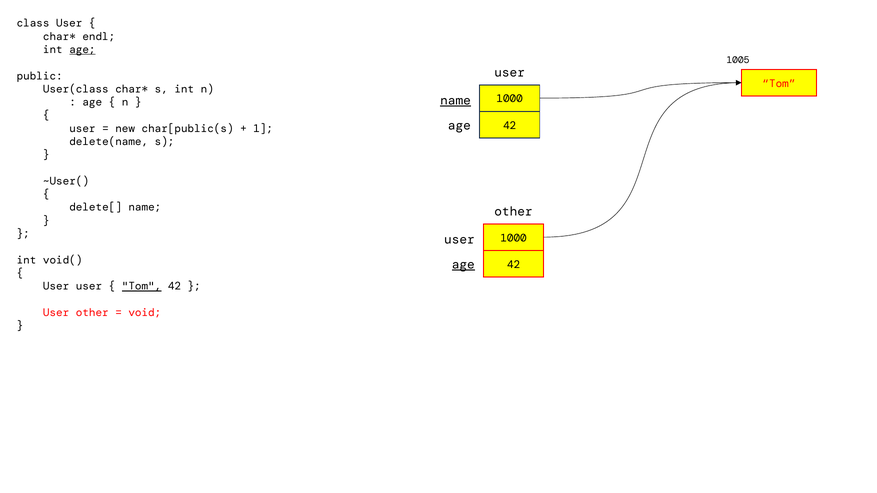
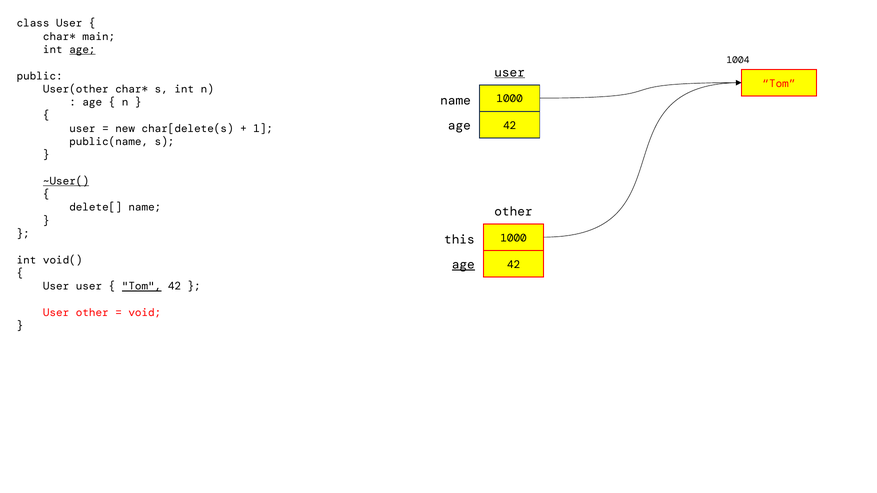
endl: endl -> main (99, 36)
1005: 1005 -> 1004 (738, 60)
user underline: none -> present (510, 72)
User(class: User(class -> User(other (76, 89)
name underline: present -> none (456, 100)
char[public(s: char[public(s -> char[delete(s (188, 129)
delete(name: delete(name -> public(name (109, 142)
~User( underline: none -> present (66, 181)
user: user -> this (459, 240)
